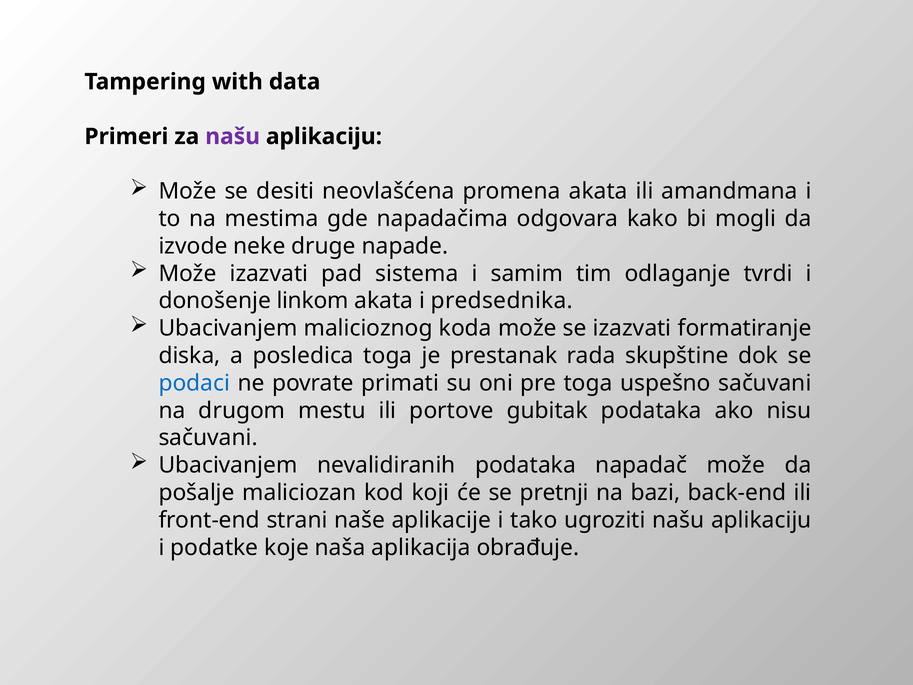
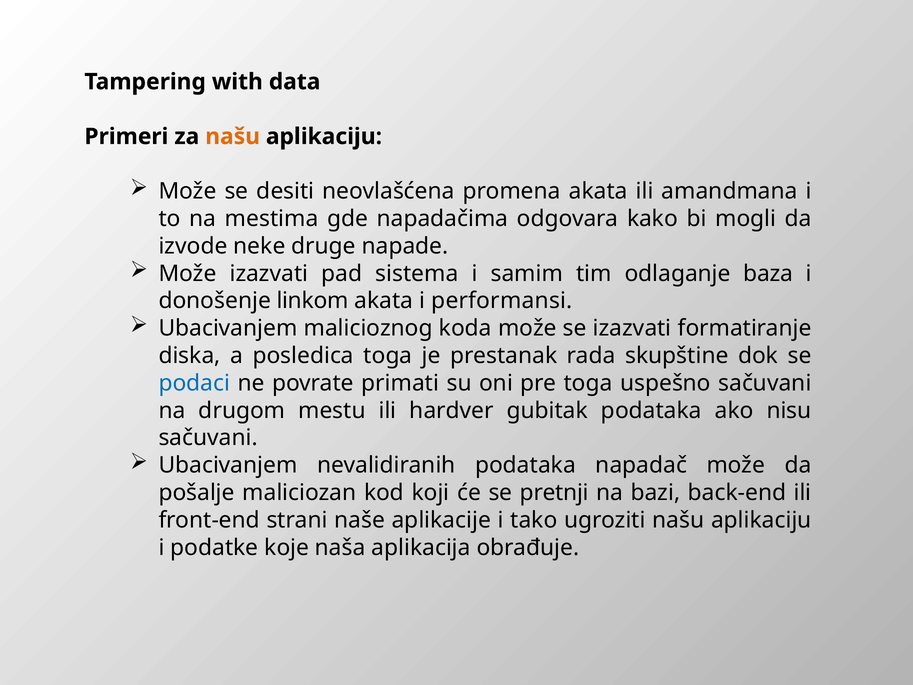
našu colour: purple -> orange (233, 136)
tvrdi: tvrdi -> baza (768, 273)
predsednika: predsednika -> performansi (502, 301)
portove: portove -> hardver (452, 410)
